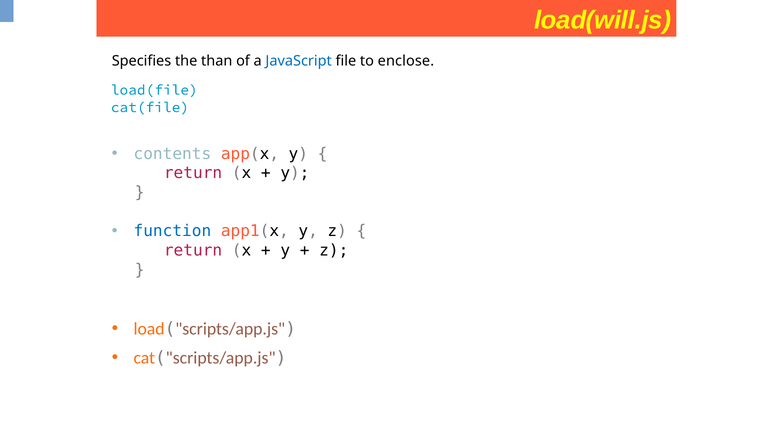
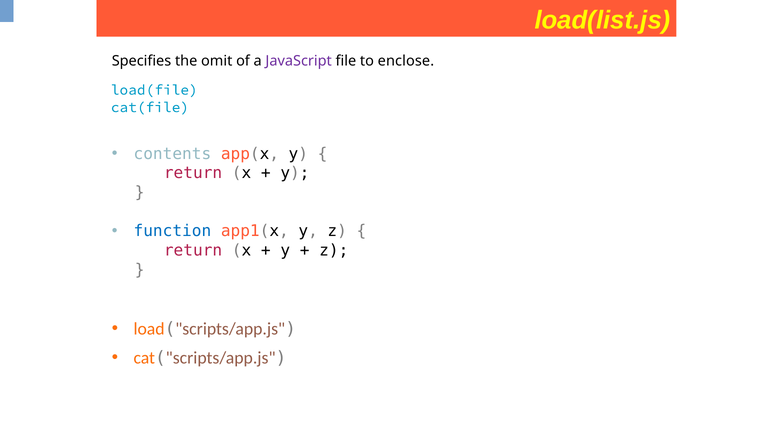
load(will.js: load(will.js -> load(list.js (602, 20)
than: than -> omit (217, 61)
JavaScript colour: blue -> purple (299, 61)
